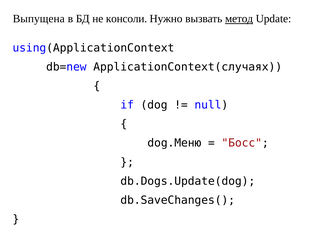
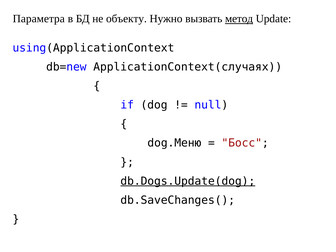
Выпущена: Выпущена -> Параметра (39, 19)
консоли: консоли -> объекту (126, 19)
db.Dogs.Update(dog underline: none -> present (188, 181)
